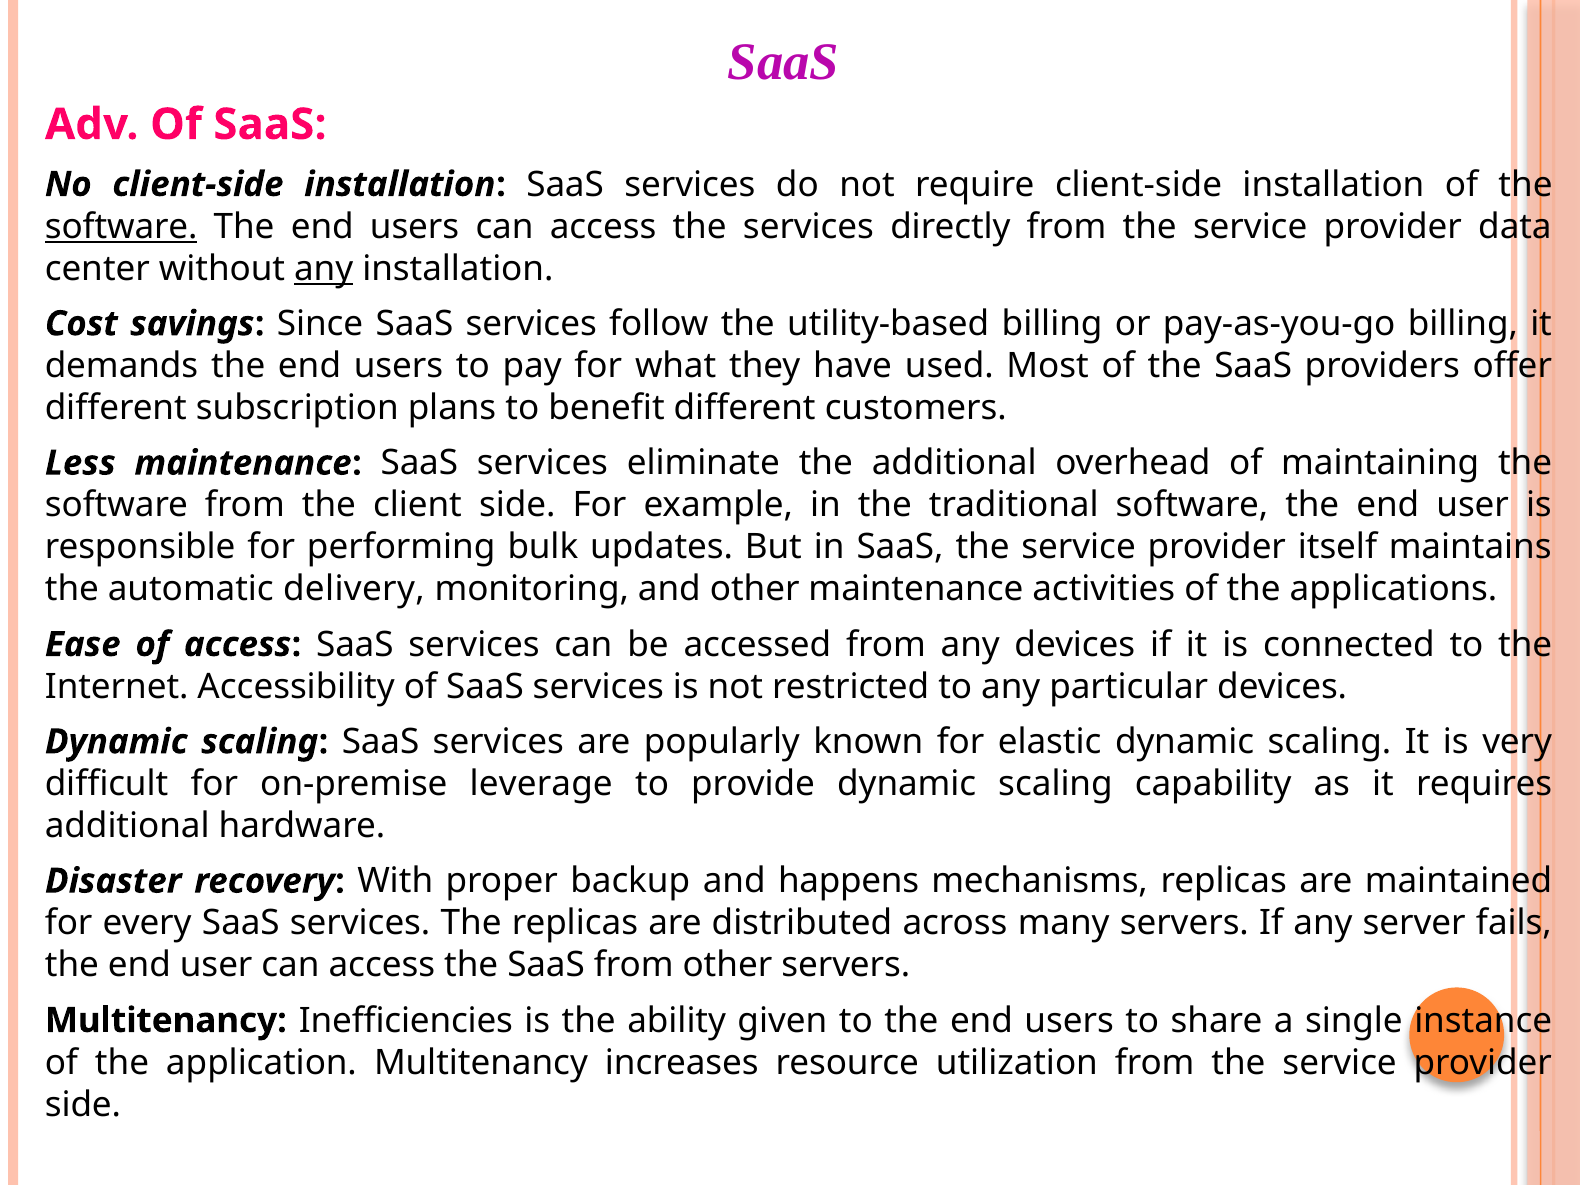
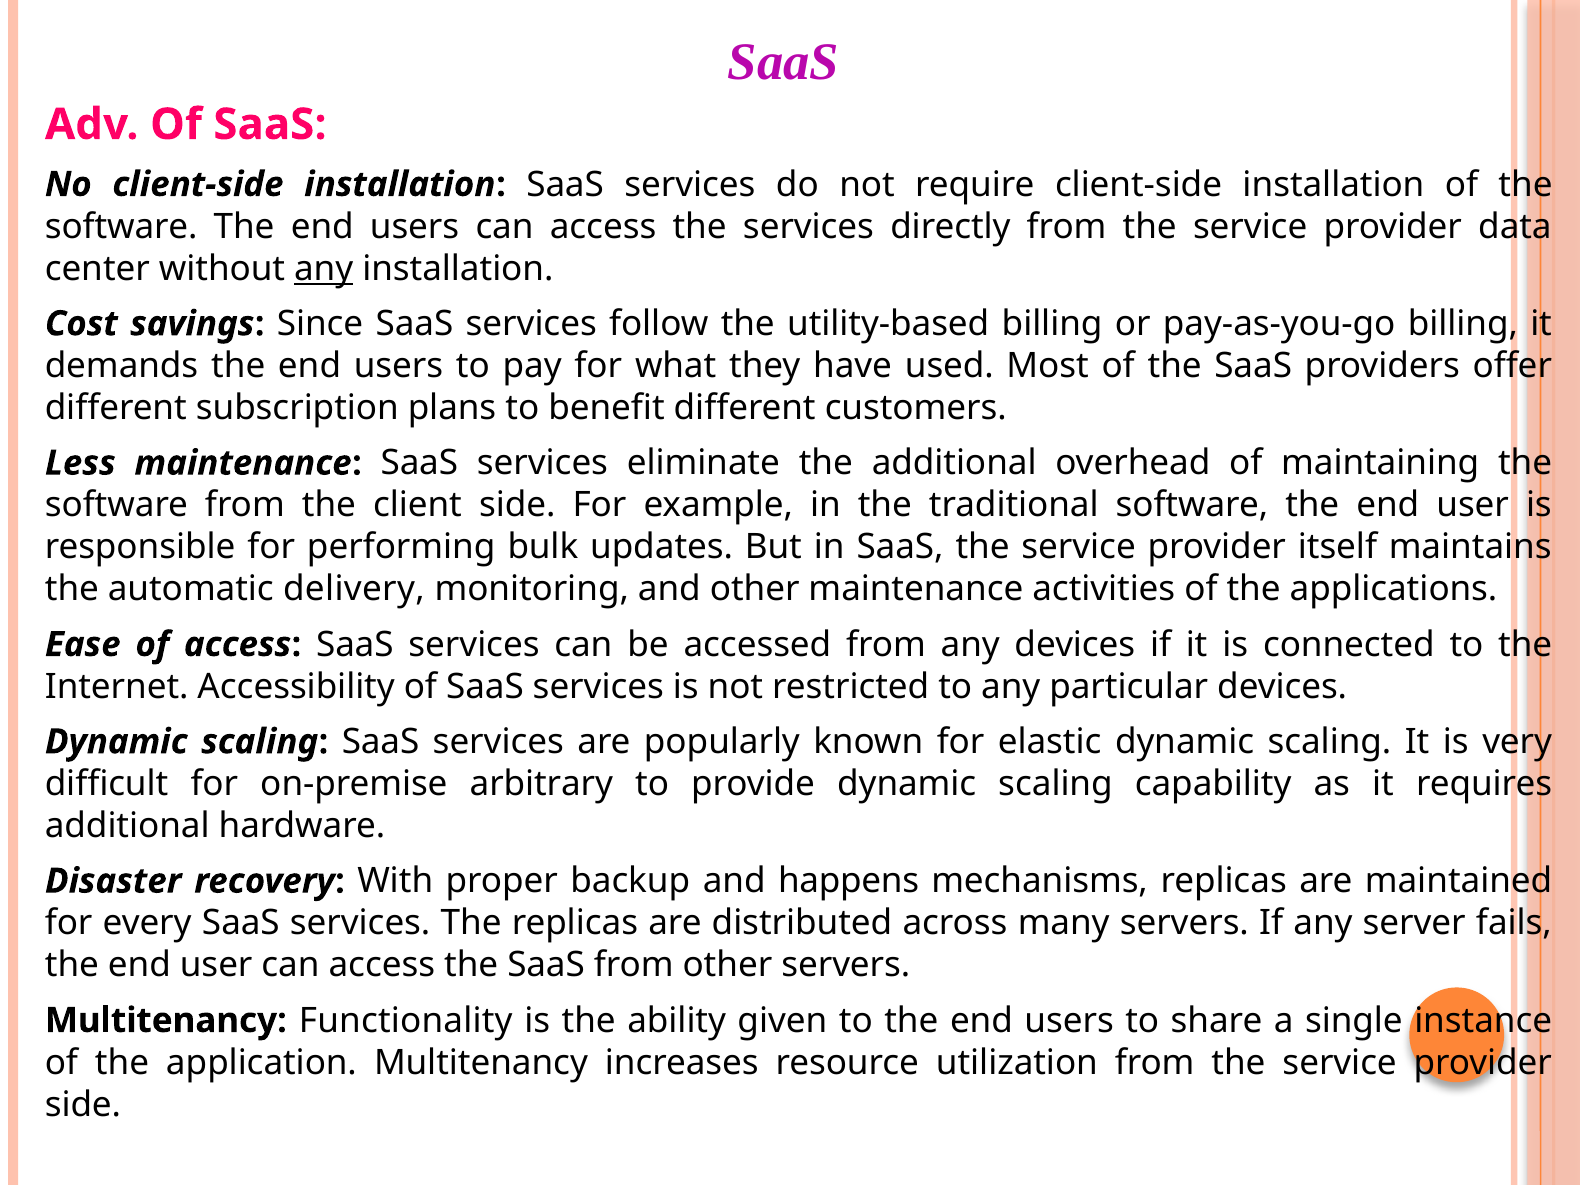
software underline: present -> none (121, 226)
leverage: leverage -> arbitrary (541, 784)
Inefficiencies: Inefficiencies -> Functionality (406, 1020)
